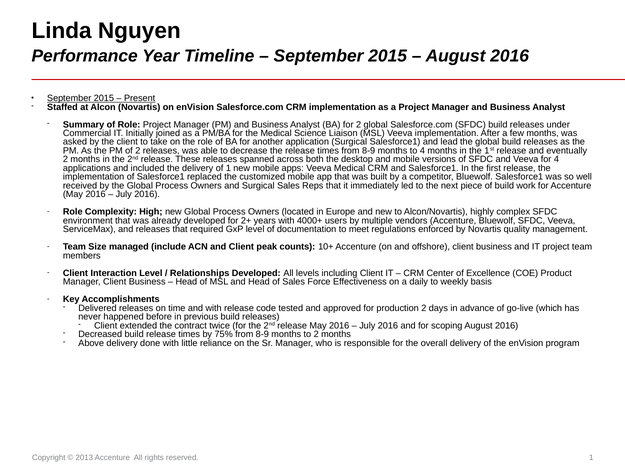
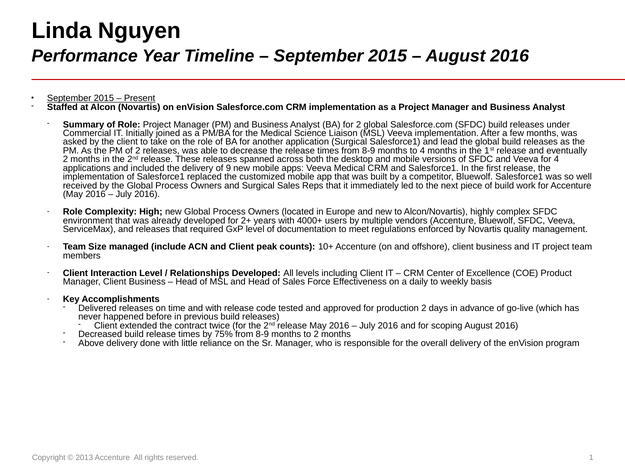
of 1: 1 -> 9 (228, 168)
